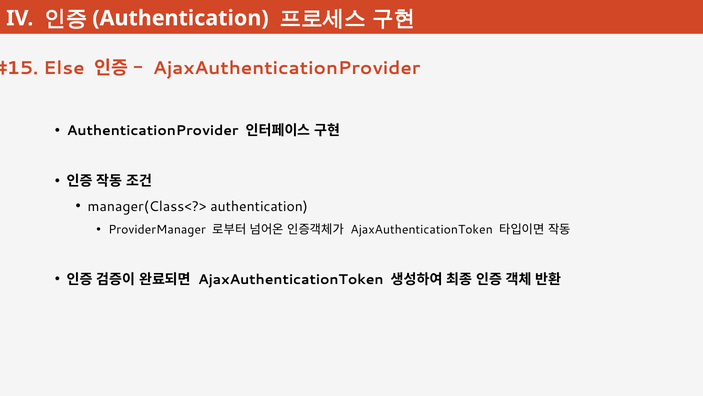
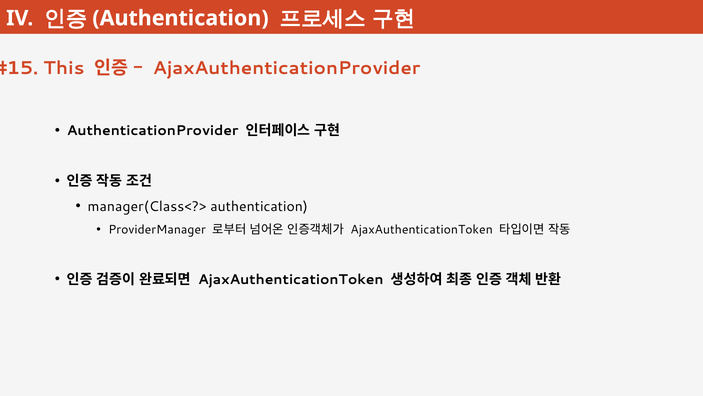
Else: Else -> This (64, 68)
